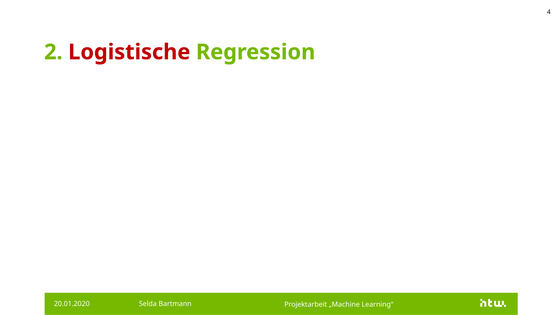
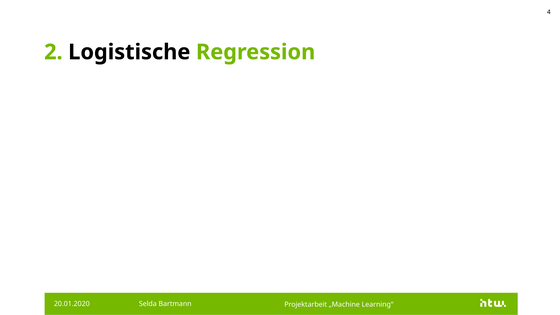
Logistische colour: red -> black (129, 52)
